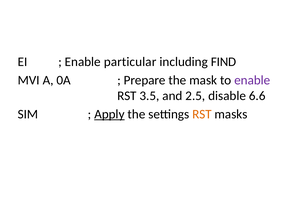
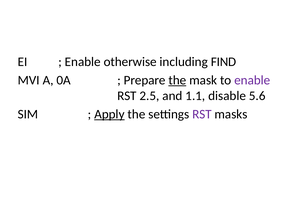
particular: particular -> otherwise (130, 62)
the underline: none -> present (177, 80)
3.5: 3.5 -> 2.5 (149, 96)
2.5: 2.5 -> 1.1 (195, 96)
6.6: 6.6 -> 5.6 (257, 96)
RST colour: orange -> purple (202, 114)
